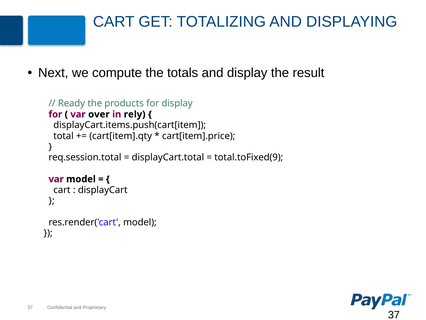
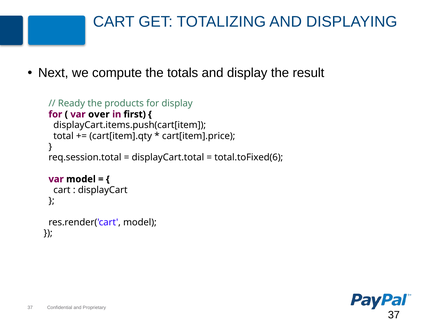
rely: rely -> first (135, 114)
total.toFixed(9: total.toFixed(9 -> total.toFixed(6 (249, 157)
